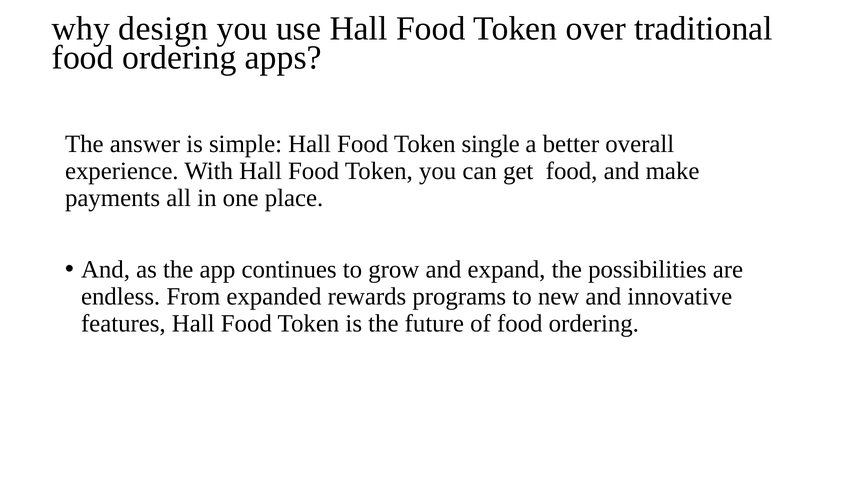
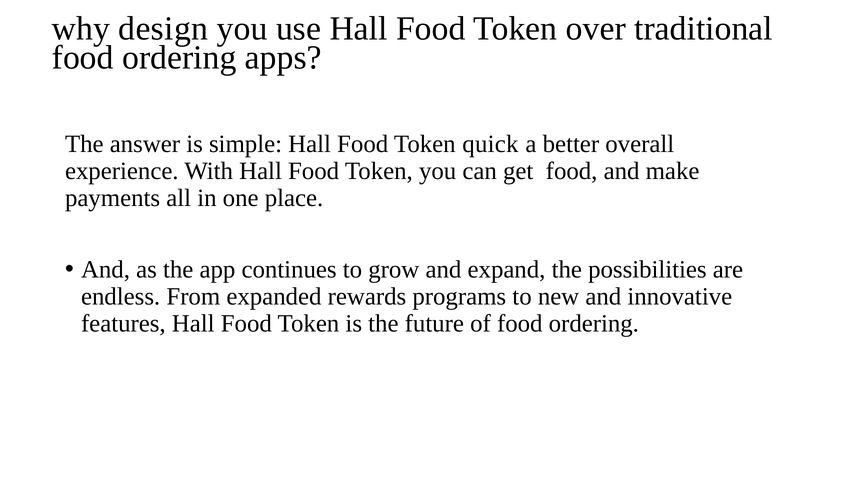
single: single -> quick (490, 144)
